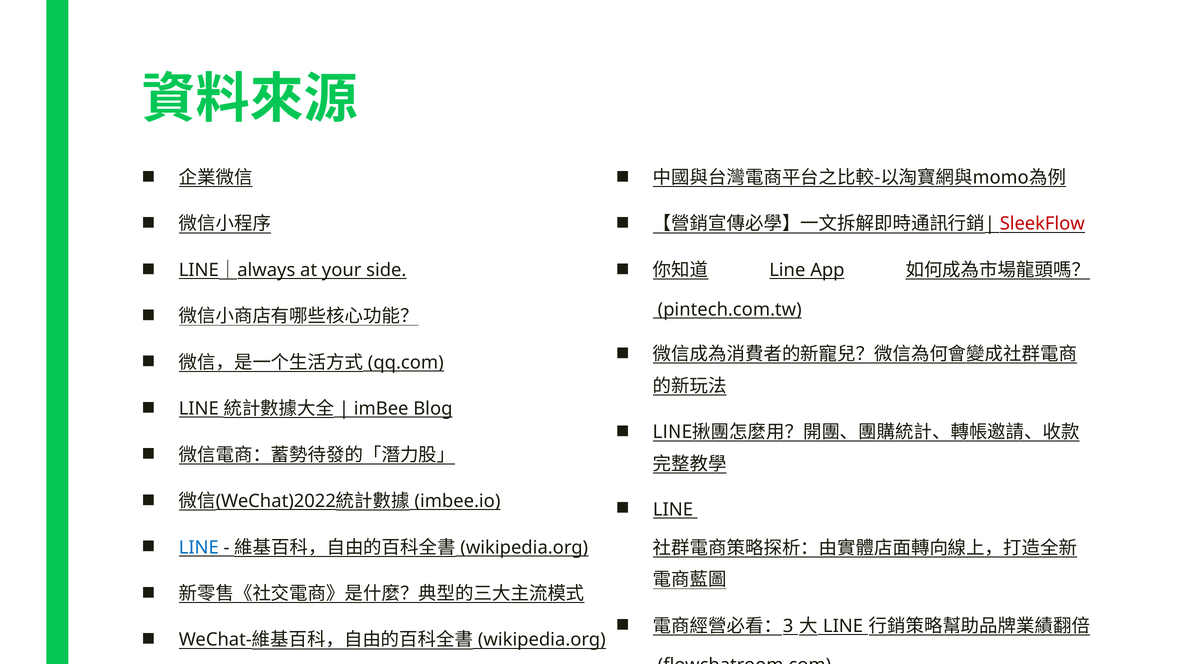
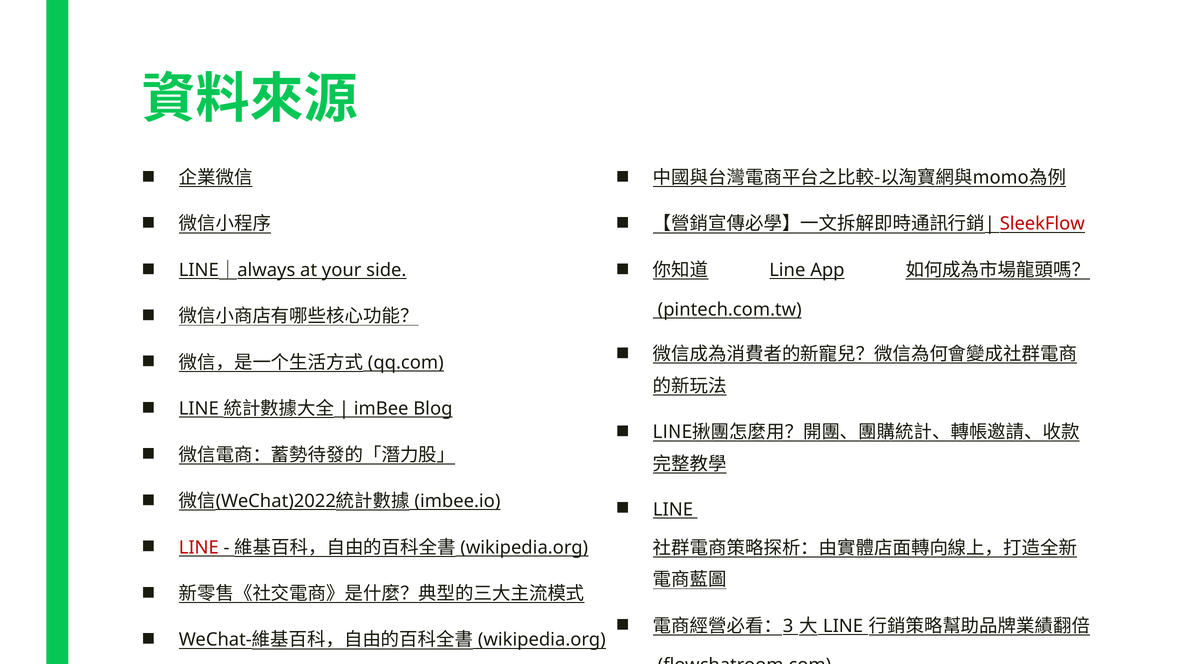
LINE colour: blue -> red (199, 547)
